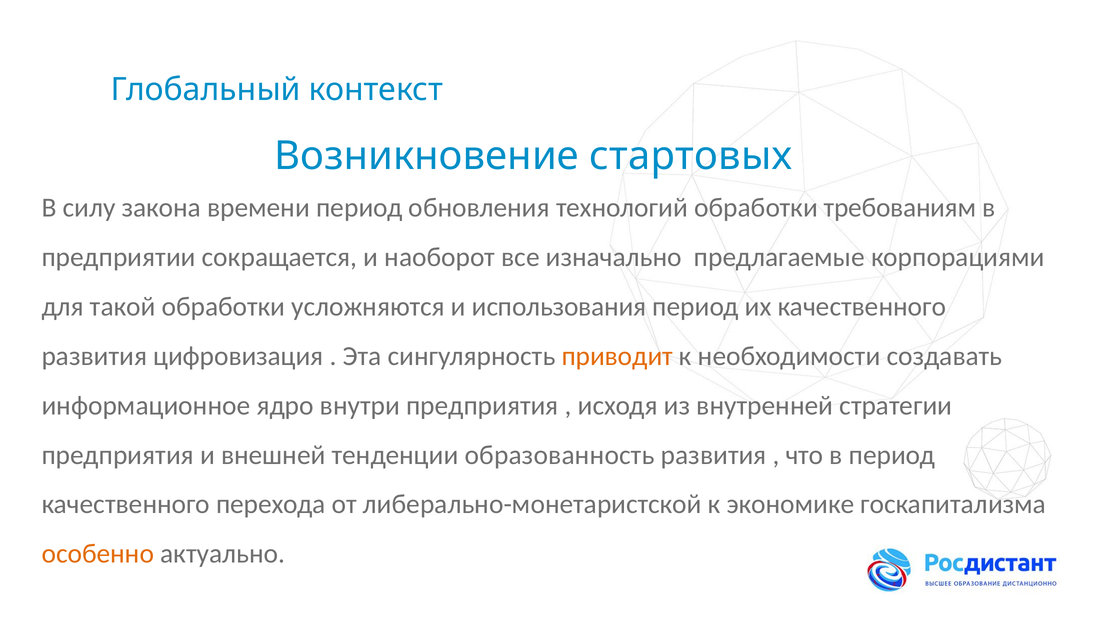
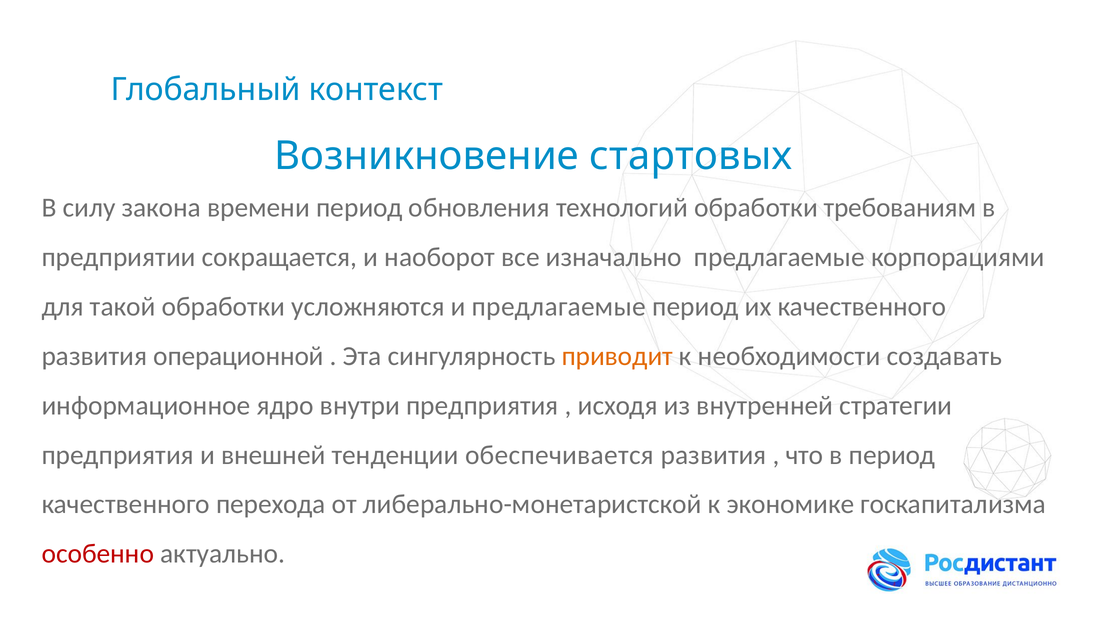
и использования: использования -> предлагаемые (559, 306)
цифровизация: цифровизация -> операционной (238, 356)
образованность: образованность -> обеспечивается (560, 455)
особенно colour: orange -> red (98, 553)
